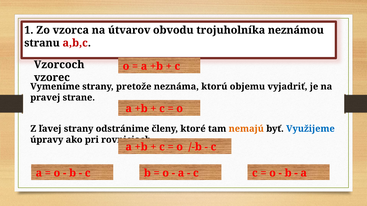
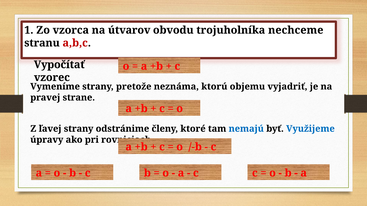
neznámou: neznámou -> nechceme (296, 30)
Vzorcoch: Vzorcoch -> Vypočítať (59, 65)
nemajú colour: orange -> blue (246, 129)
